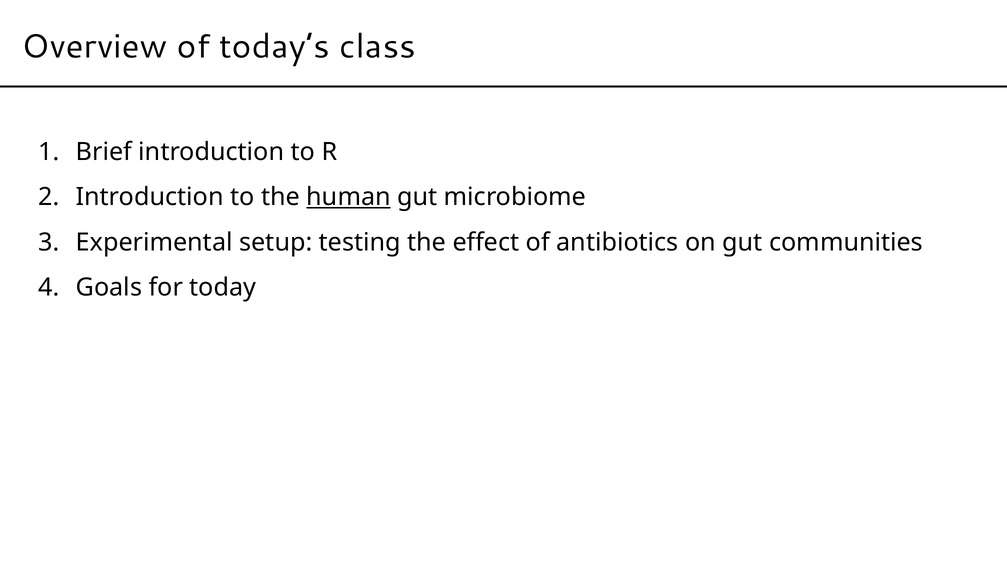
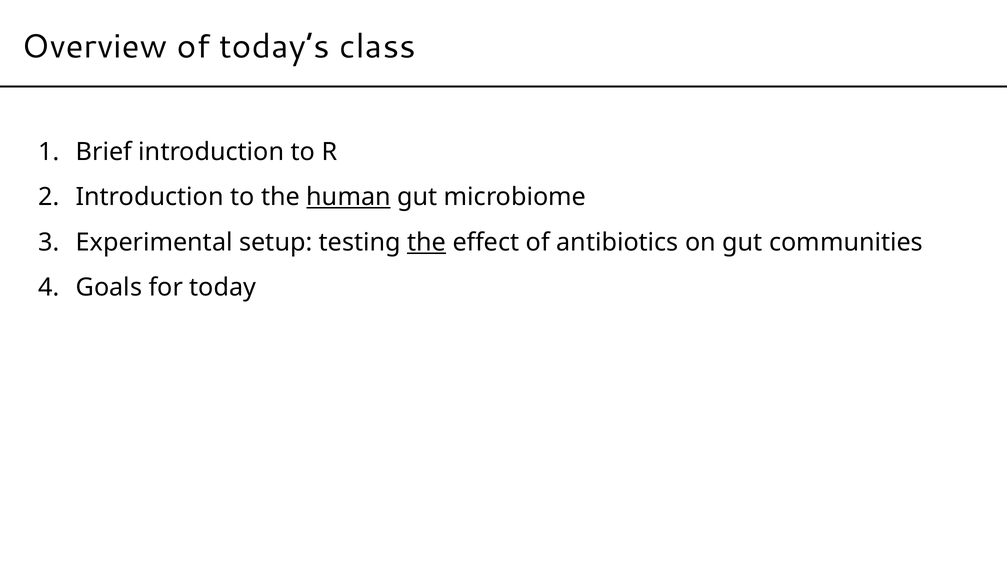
the underline: none -> present (427, 243)
